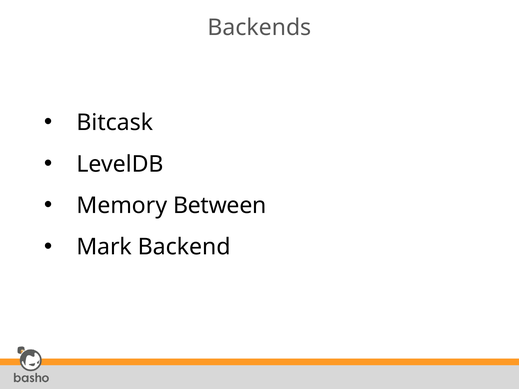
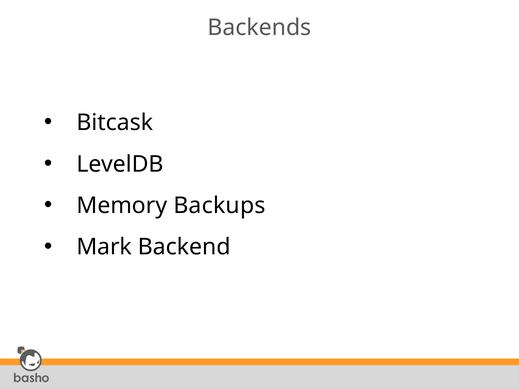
Between: Between -> Backups (220, 206)
